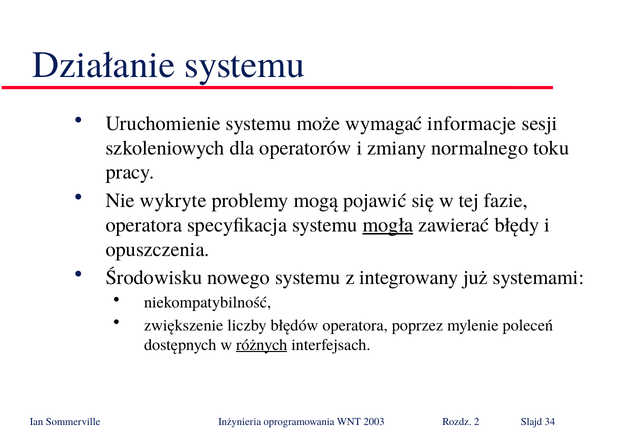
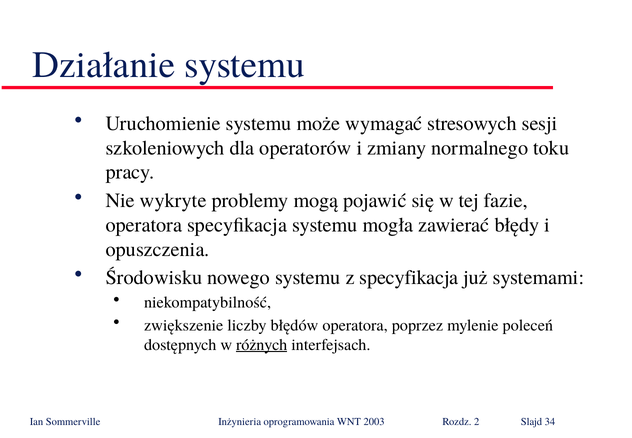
informacje: informacje -> stresowych (472, 124)
mogła underline: present -> none (388, 225)
z integrowany: integrowany -> specyfikacja (409, 277)
